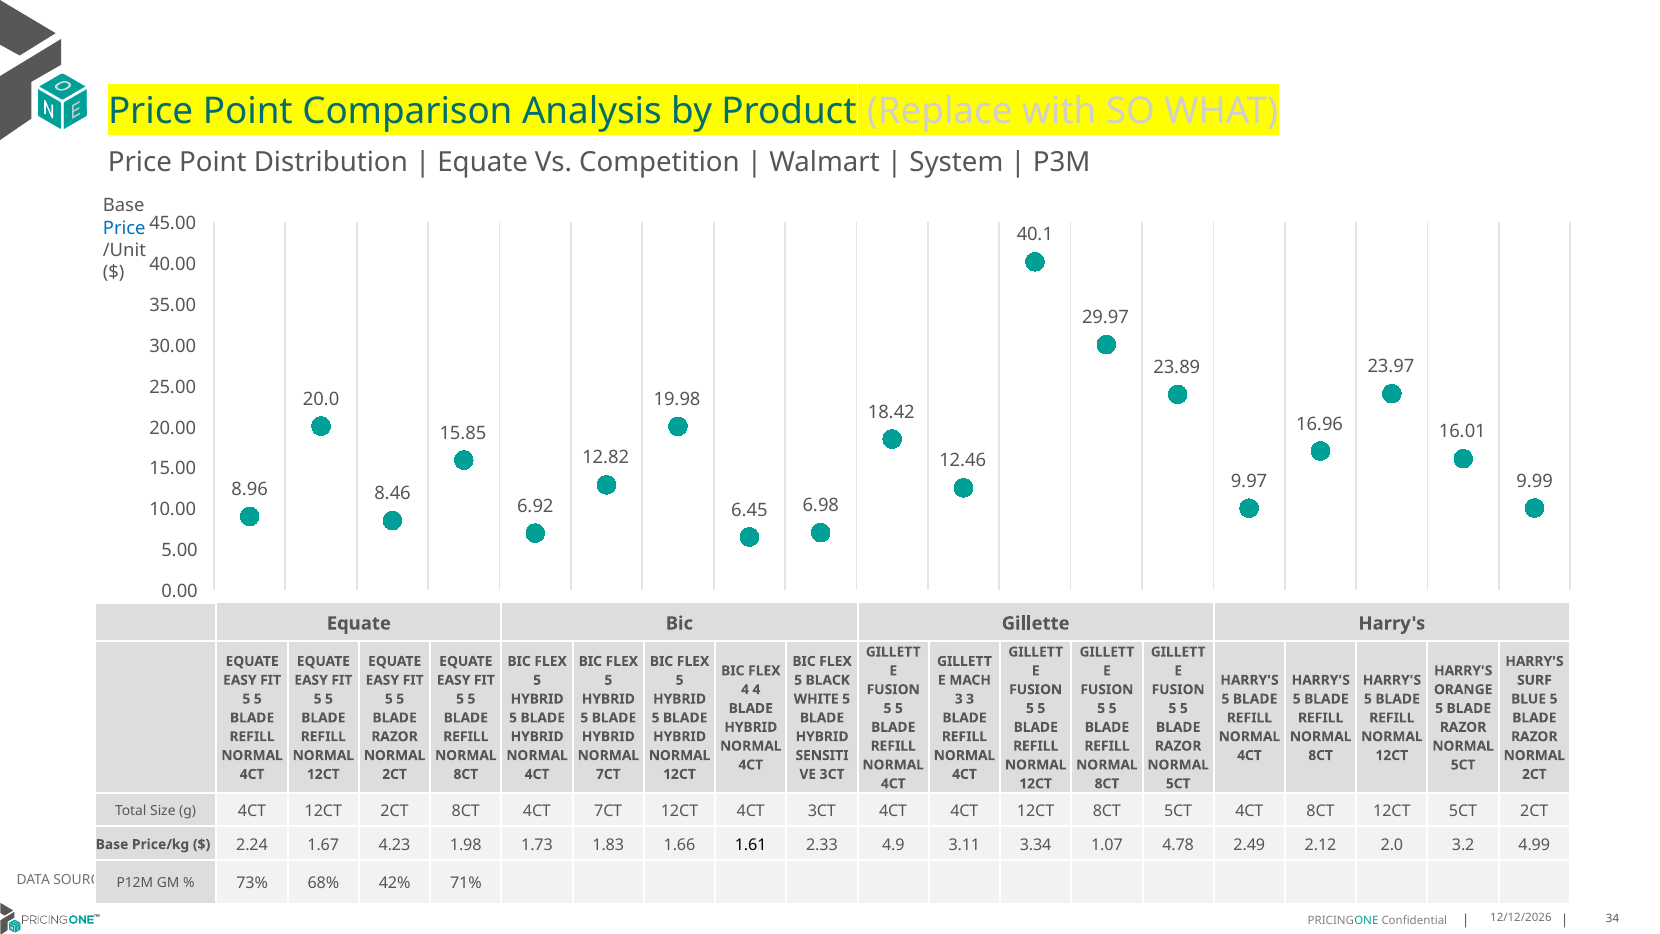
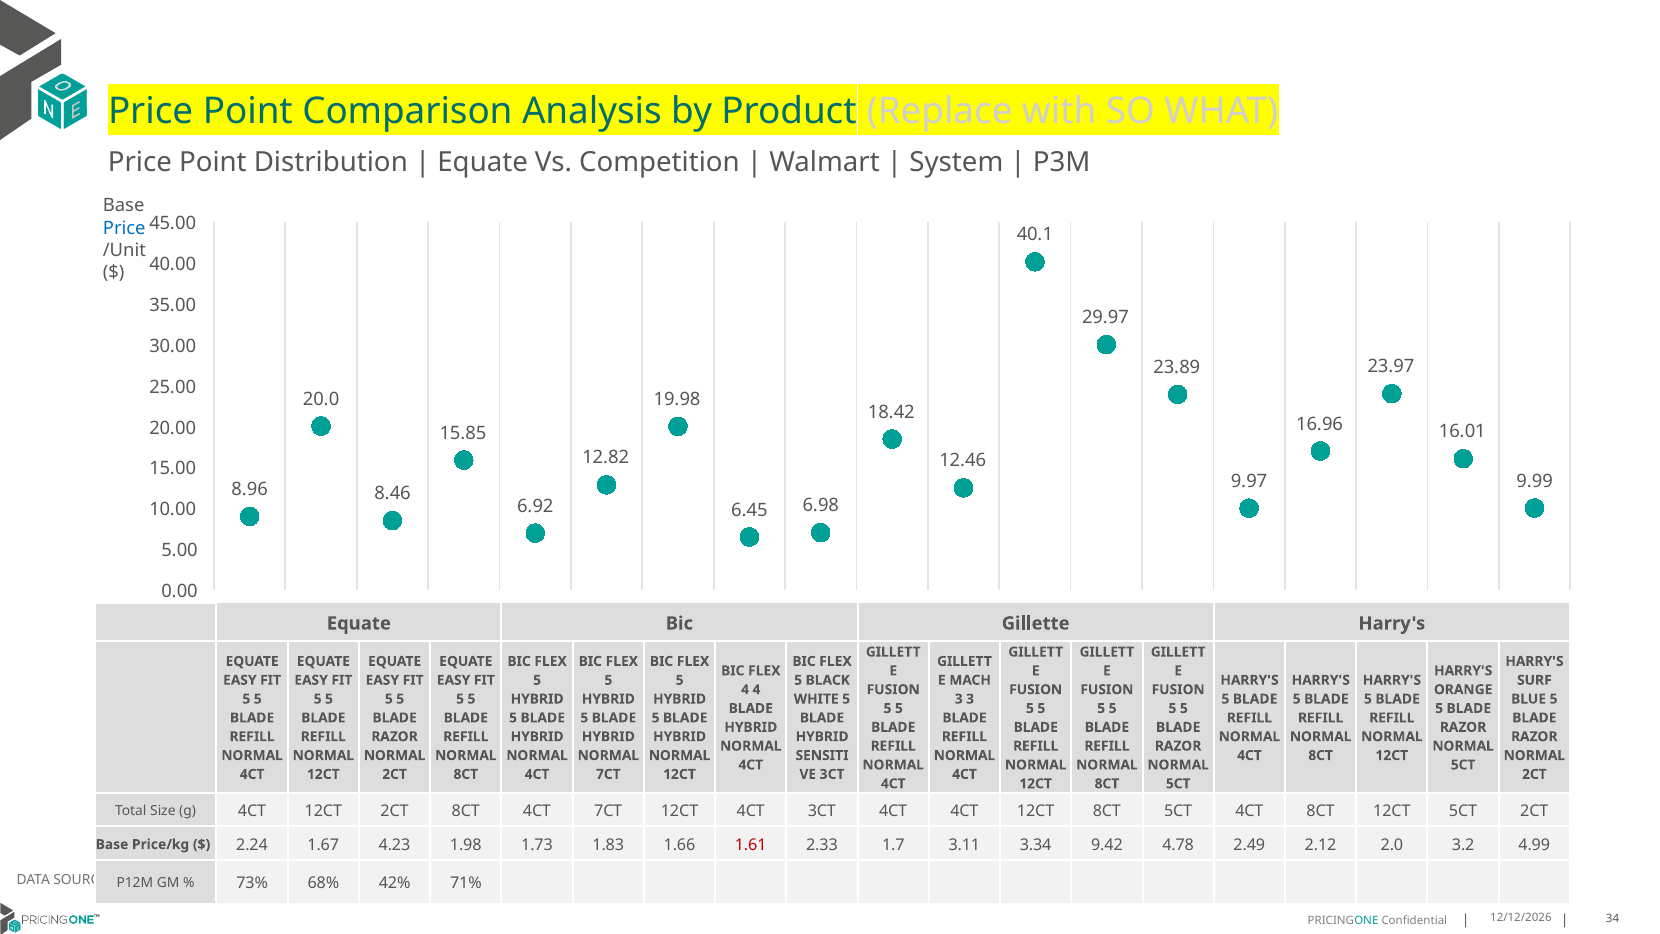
1.61 colour: black -> red (751, 844)
4.9: 4.9 -> 1.7 (893, 844)
1.07: 1.07 -> 9.42 (1107, 844)
